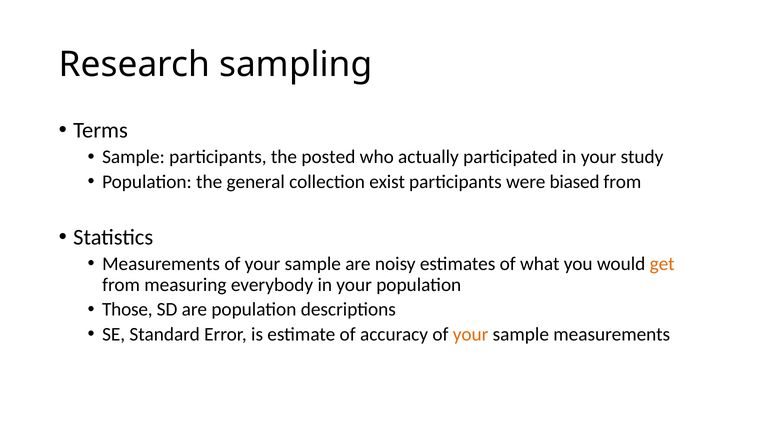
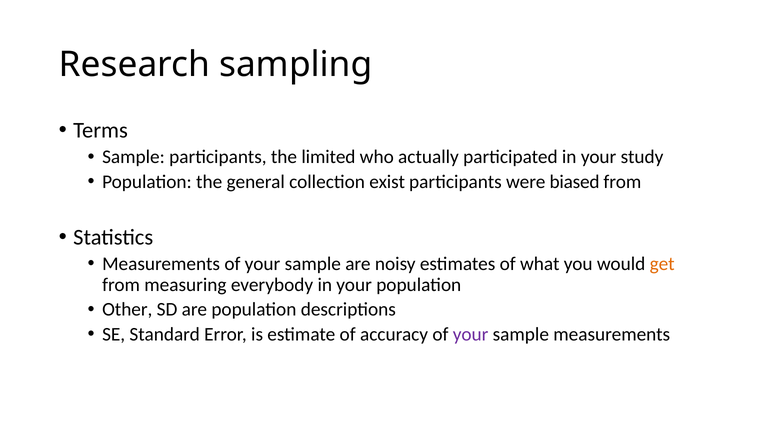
posted: posted -> limited (328, 157)
Those: Those -> Other (127, 309)
your colour: orange -> purple (471, 334)
